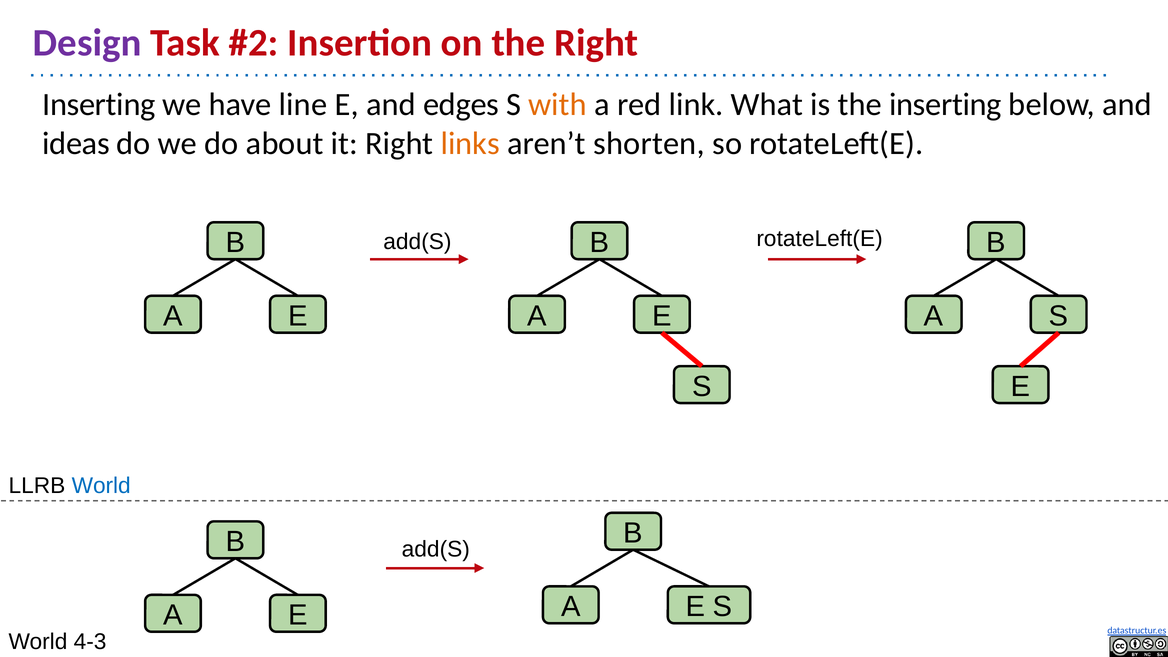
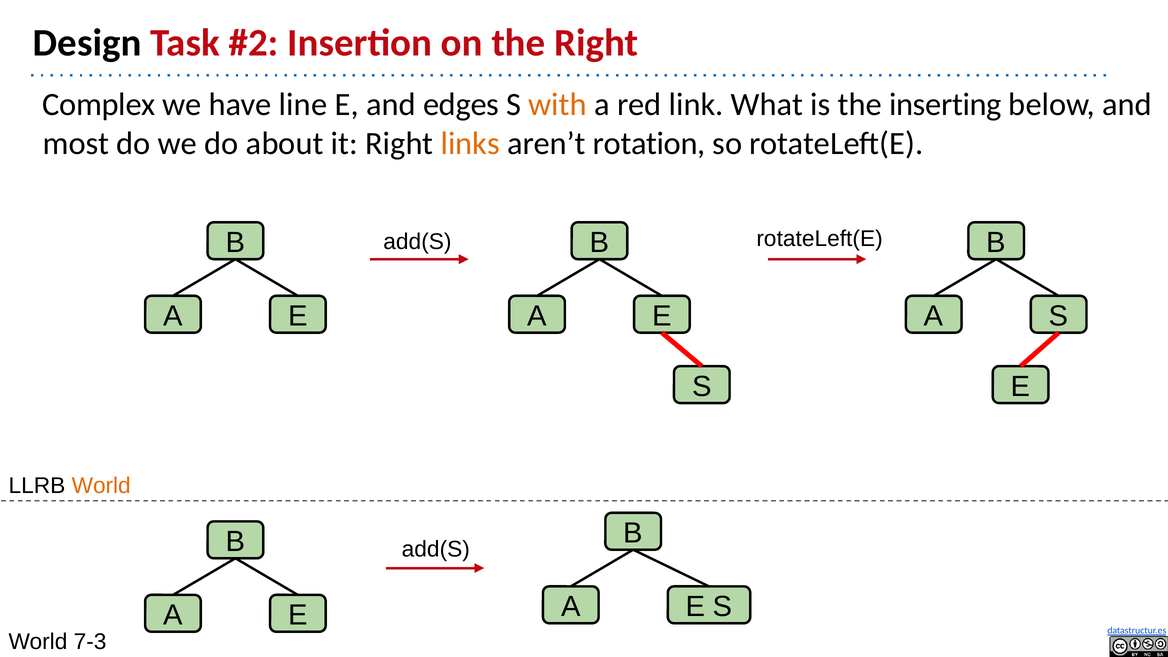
Design colour: purple -> black (87, 43)
Inserting: Inserting -> Complex (99, 105)
ideas: ideas -> most (76, 143)
shorten: shorten -> rotation (649, 143)
World colour: blue -> orange (101, 486)
4-3: 4-3 -> 7-3 (90, 642)
